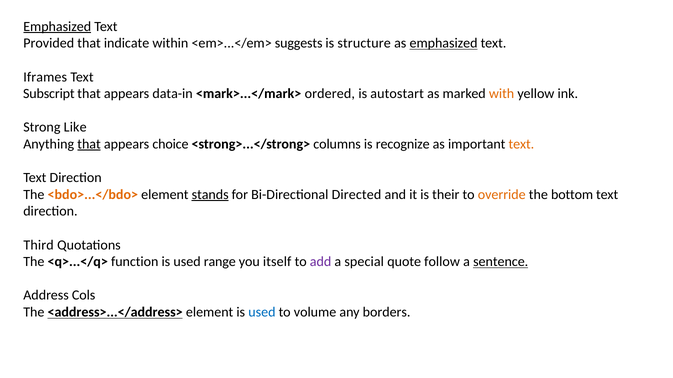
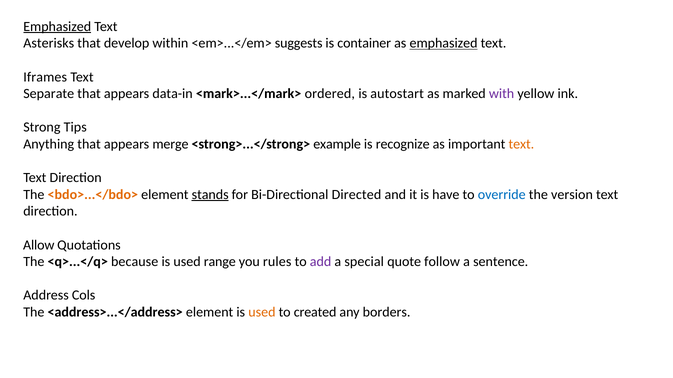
Provided: Provided -> Asterisks (49, 43)
indicate: indicate -> develop (127, 43)
structure: structure -> container (364, 43)
Subscript: Subscript -> Separate (49, 94)
with colour: orange -> purple (502, 94)
Like: Like -> Tips (75, 127)
that underline: present -> none (89, 144)
choice: choice -> merge (170, 144)
columns: columns -> example (337, 144)
their: their -> have (446, 195)
override colour: orange -> blue (502, 195)
bottom: bottom -> version (572, 195)
Third: Third -> Allow (39, 245)
function: function -> because (135, 262)
itself: itself -> rules (277, 262)
sentence underline: present -> none (501, 262)
<address>...</address> underline: present -> none (115, 313)
used colour: blue -> orange (262, 313)
volume: volume -> created (315, 313)
